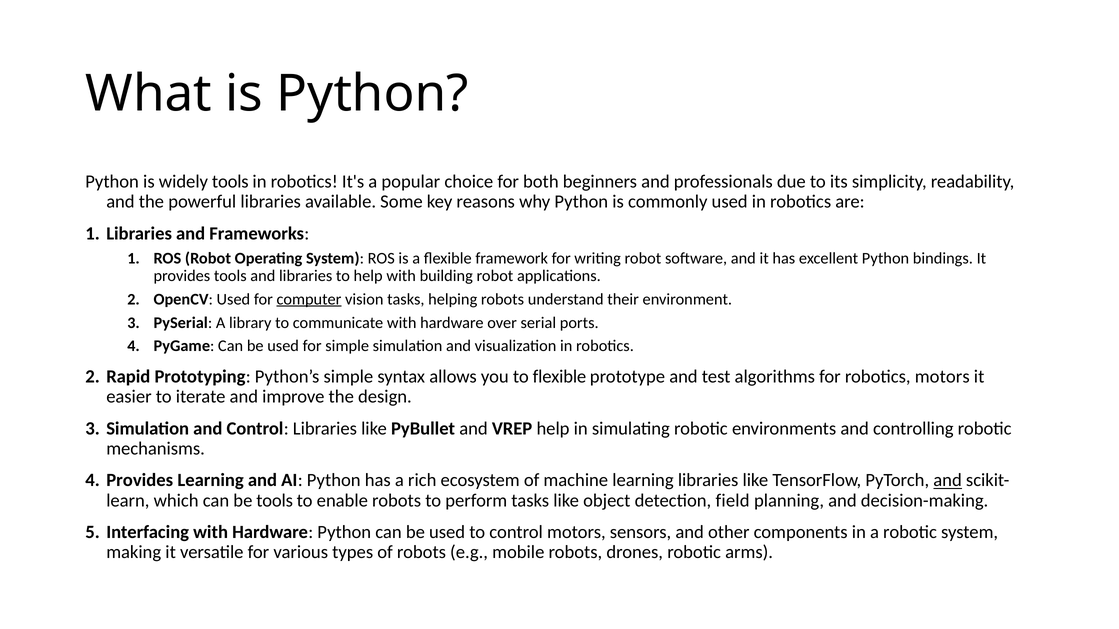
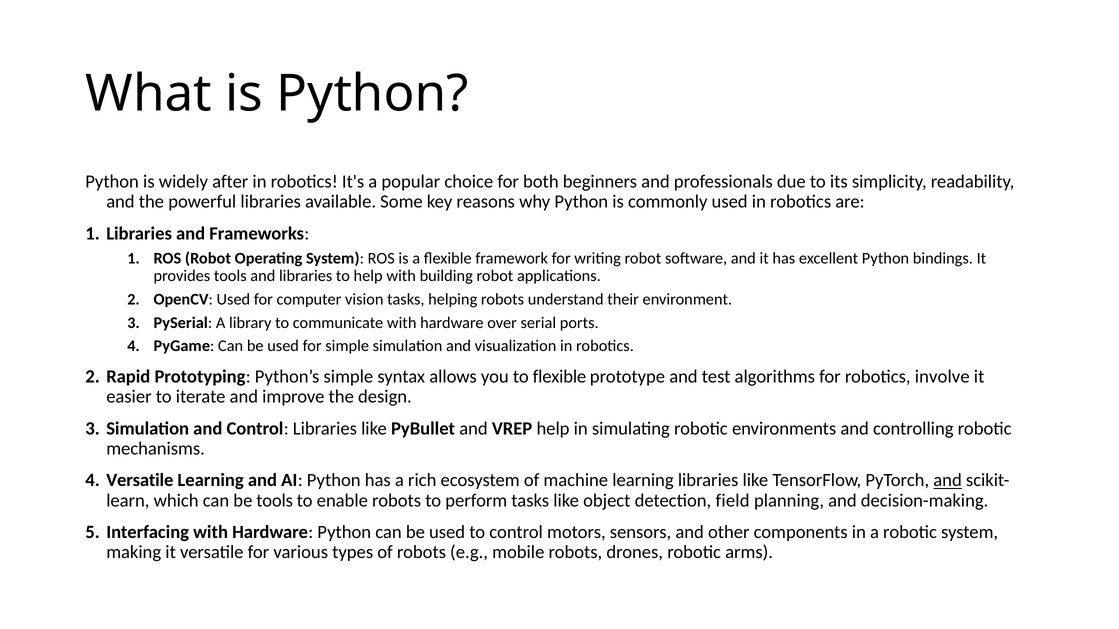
widely tools: tools -> after (230, 182)
computer underline: present -> none (309, 299)
robotics motors: motors -> involve (942, 377)
Provides: Provides -> Versatile (140, 481)
